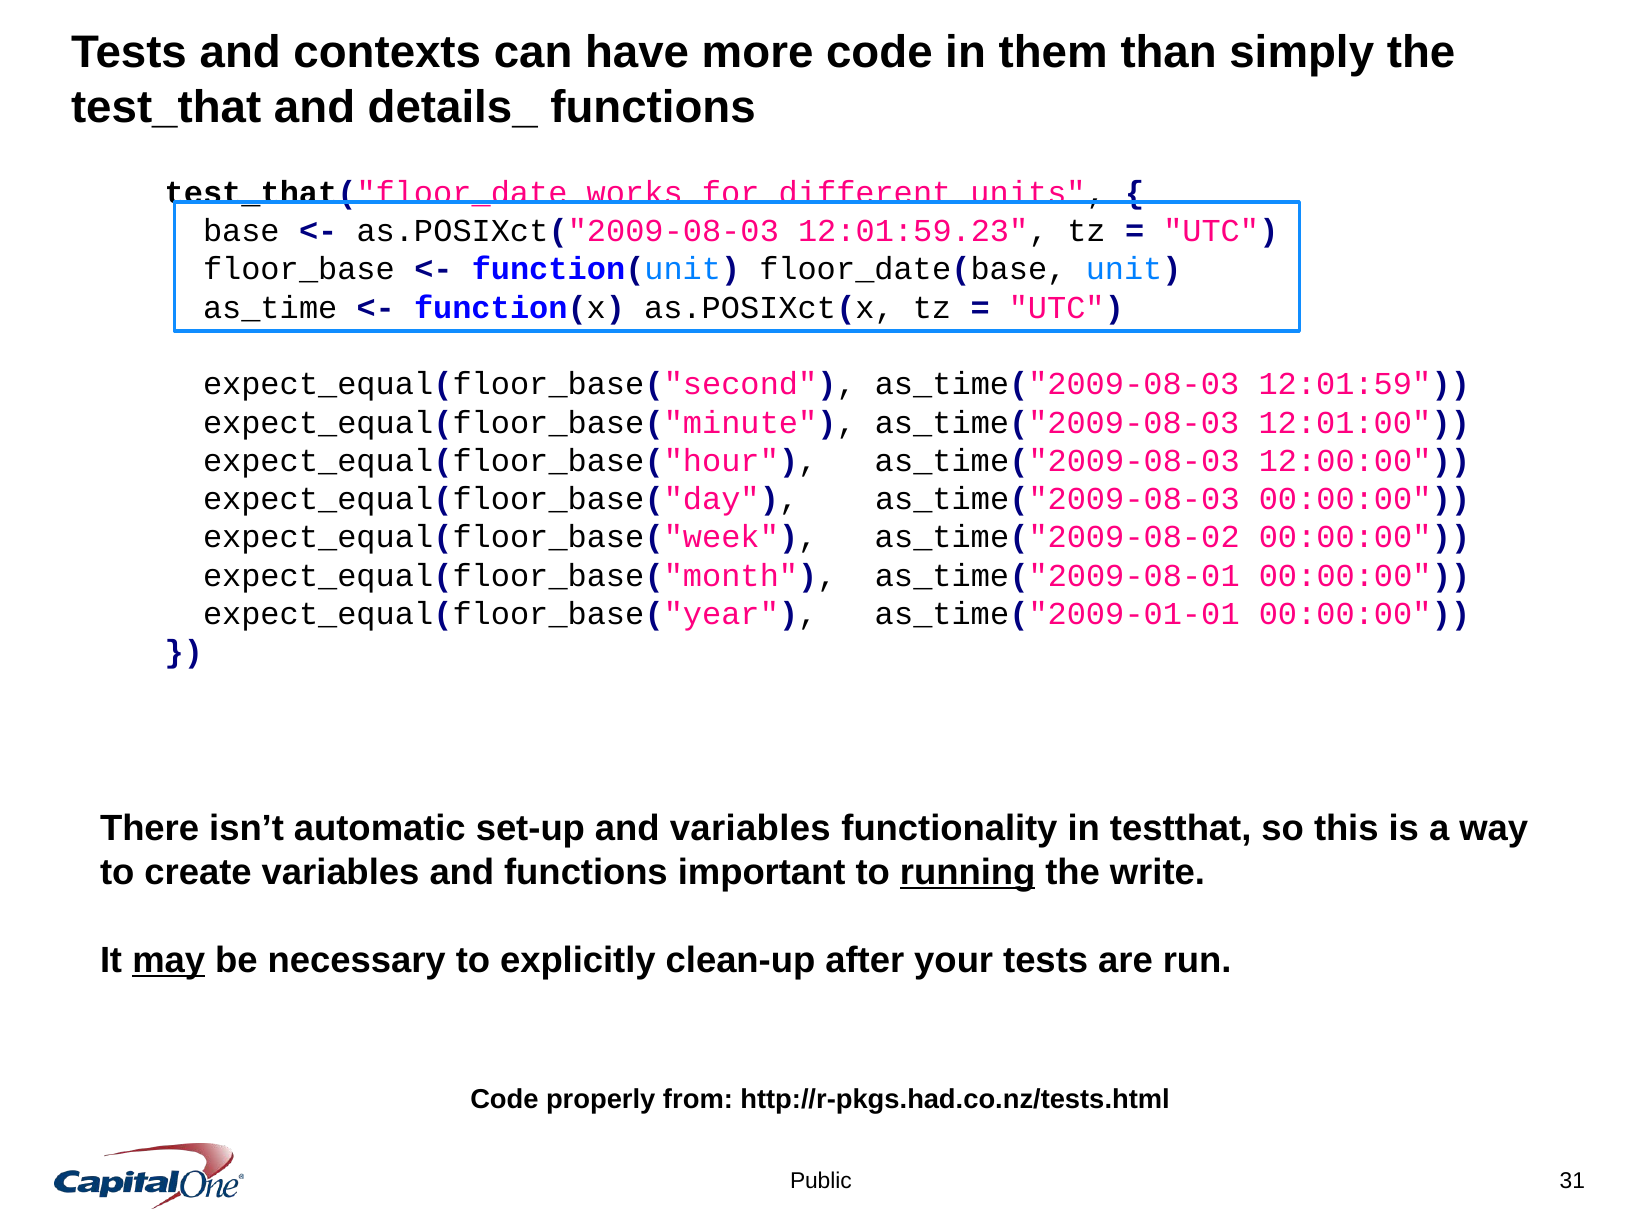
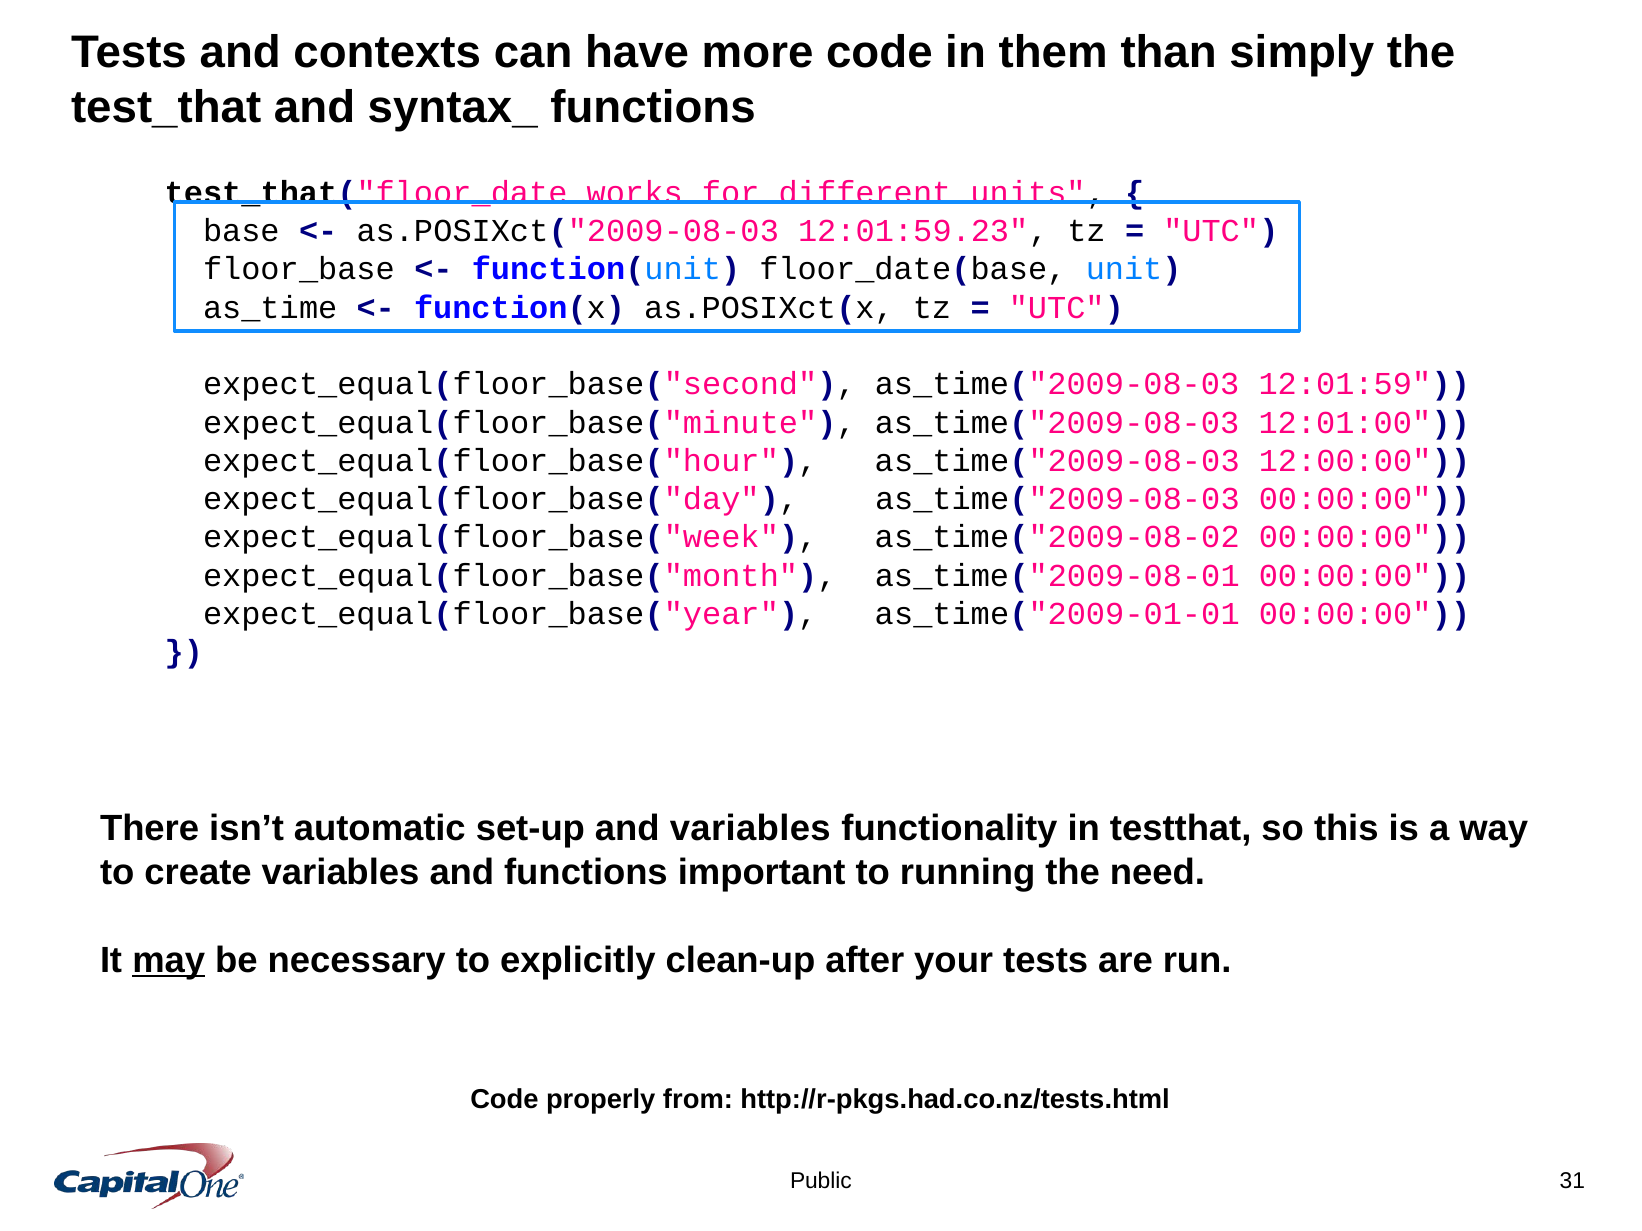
details_: details_ -> syntax_ (453, 107)
running underline: present -> none (968, 873)
write: write -> need (1157, 873)
